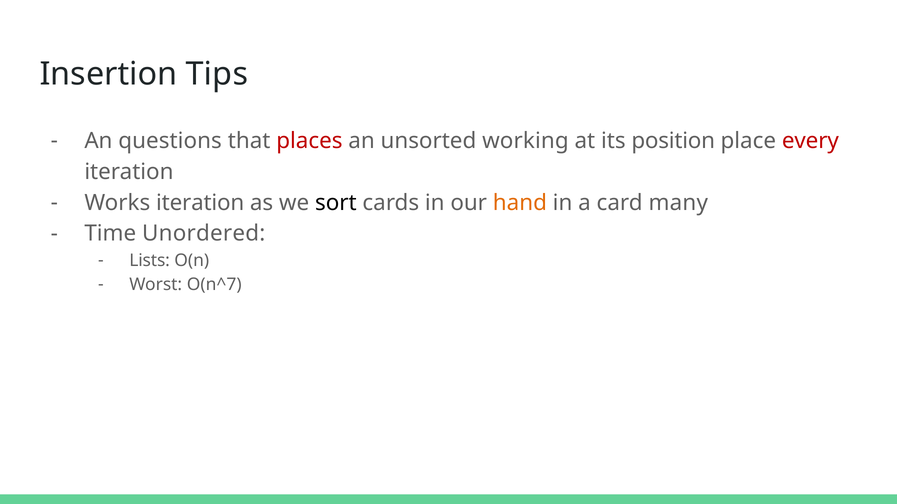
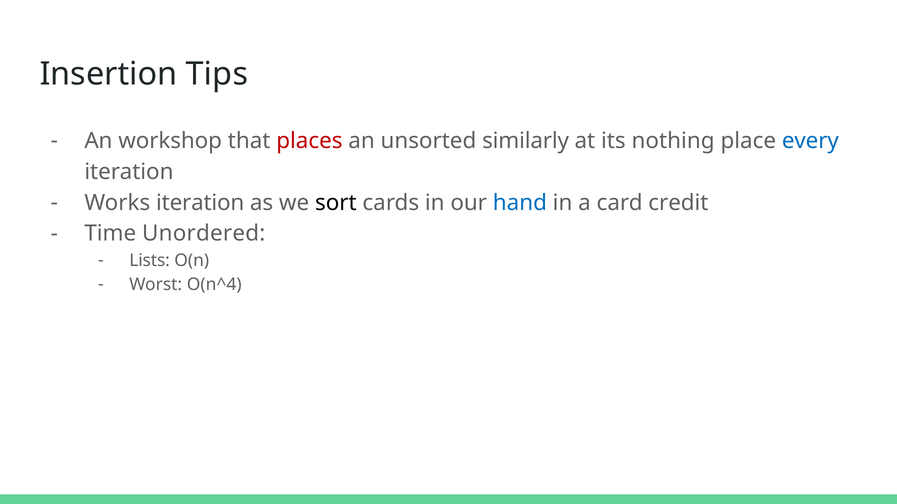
questions: questions -> workshop (170, 141)
working: working -> similarly (526, 141)
position: position -> nothing (673, 141)
every colour: red -> blue (810, 141)
hand colour: orange -> blue (520, 203)
many: many -> credit (678, 203)
O(n^7: O(n^7 -> O(n^4 (214, 285)
